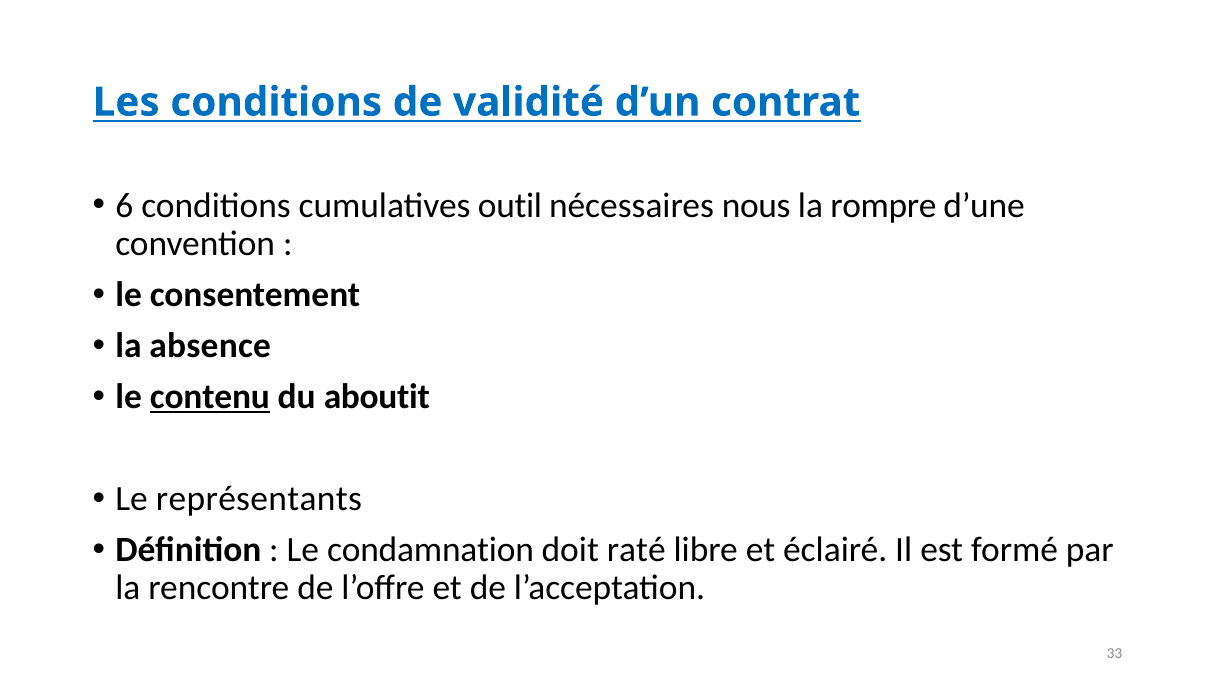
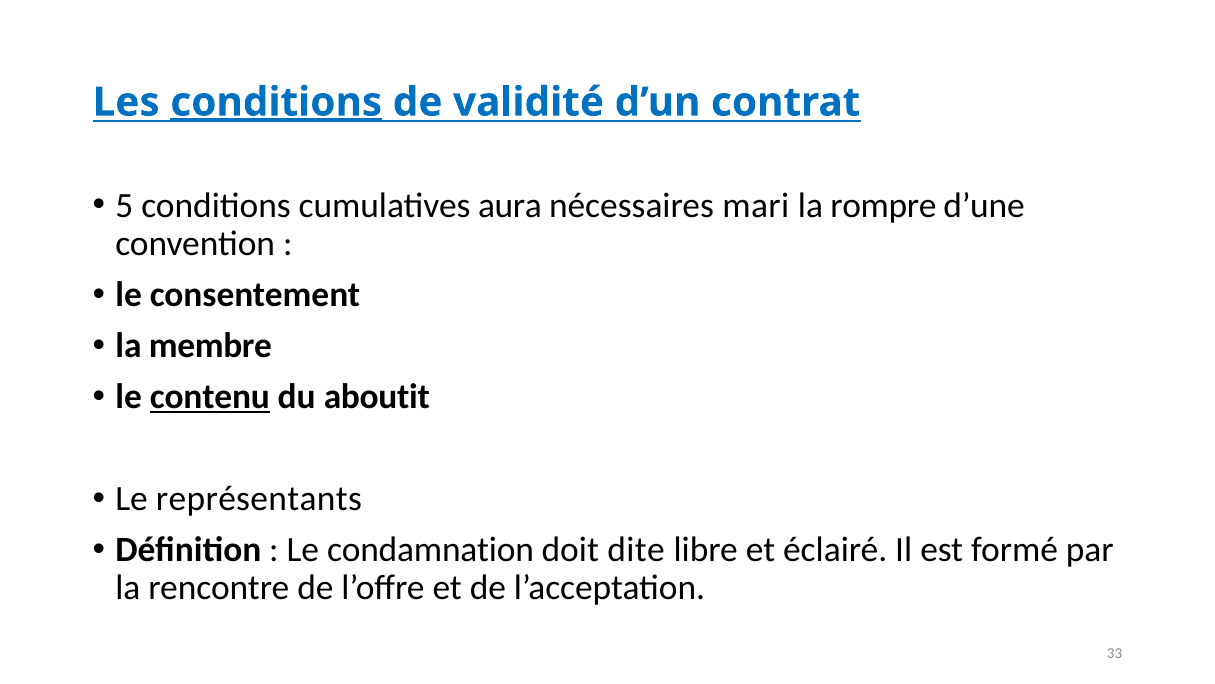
conditions underline: none -> present (276, 102)
6: 6 -> 5 (124, 205)
outil: outil -> aura (510, 205)
nous: nous -> mari (756, 205)
absence: absence -> membre (210, 346)
raté: raté -> dite (636, 549)
